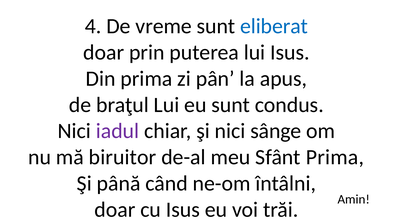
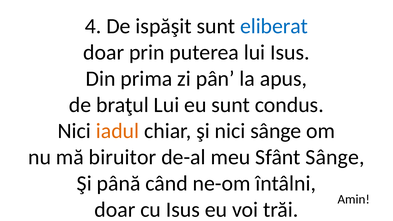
vreme: vreme -> ispăşit (164, 26)
iadul colour: purple -> orange (118, 131)
Sfânt Prima: Prima -> Sânge (335, 157)
